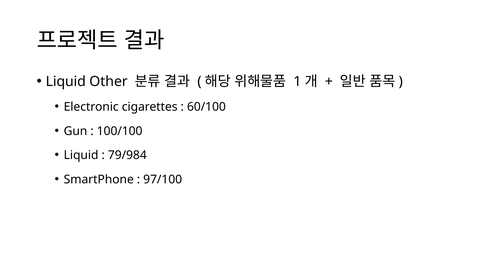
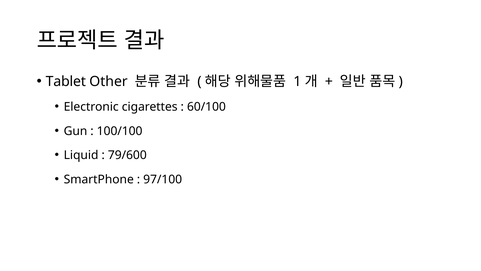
Liquid: Liquid -> Tablet (66, 81)
79/984: 79/984 -> 79/600 (127, 155)
